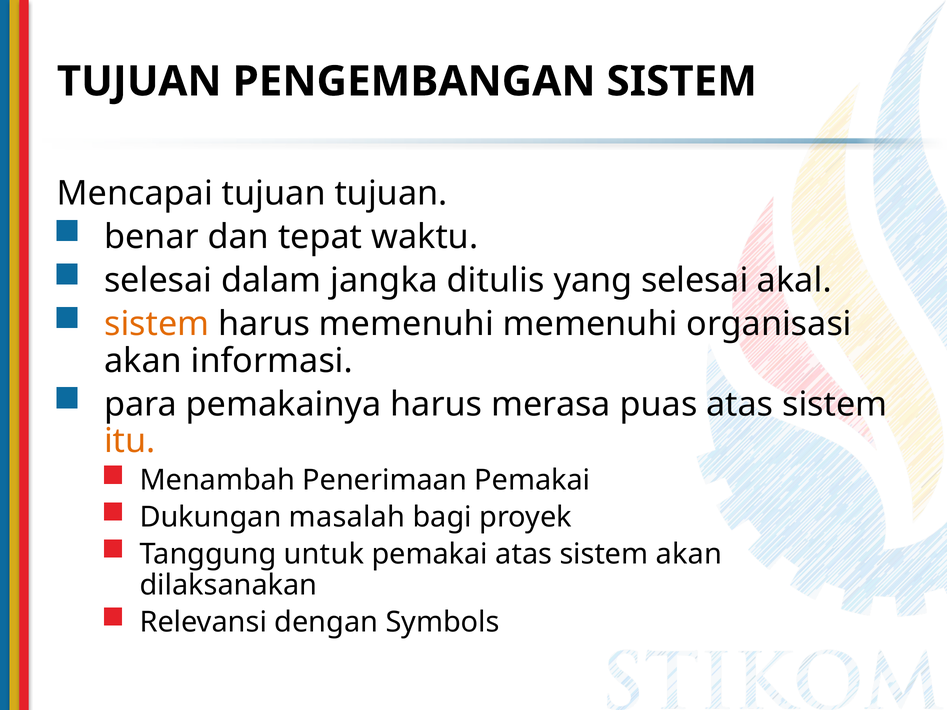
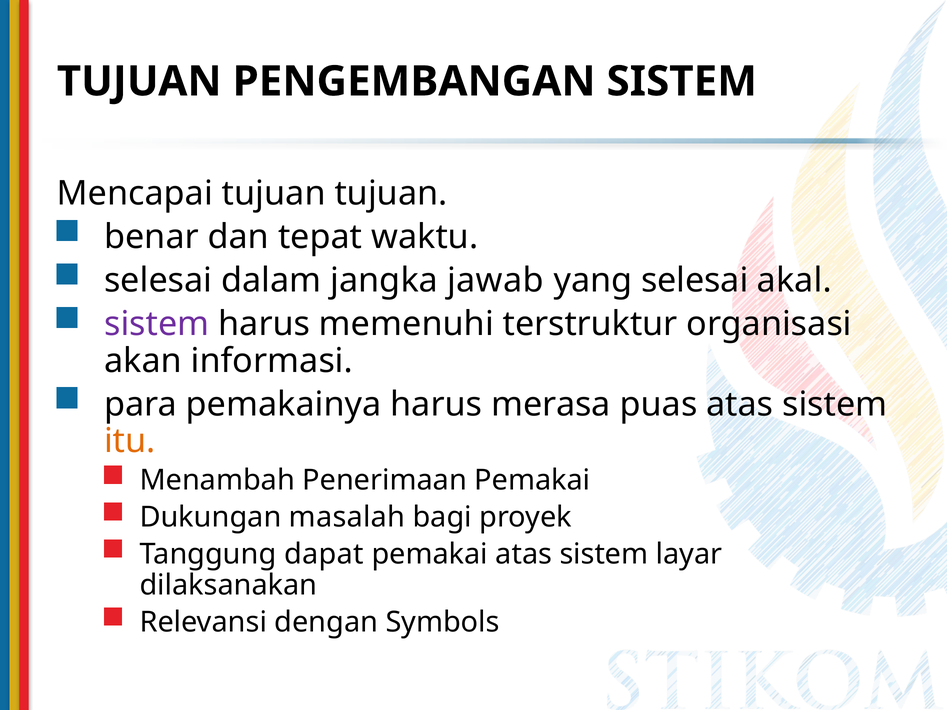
ditulis: ditulis -> jawab (496, 280)
sistem colour: orange -> purple (157, 324)
memenuhi memenuhi: memenuhi -> terstruktur (590, 324)
untuk: untuk -> dapat (324, 554)
sistem akan: akan -> layar (689, 554)
